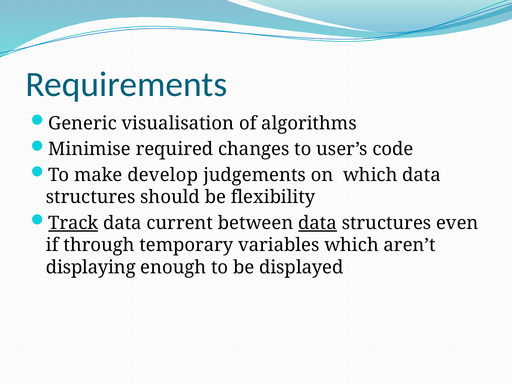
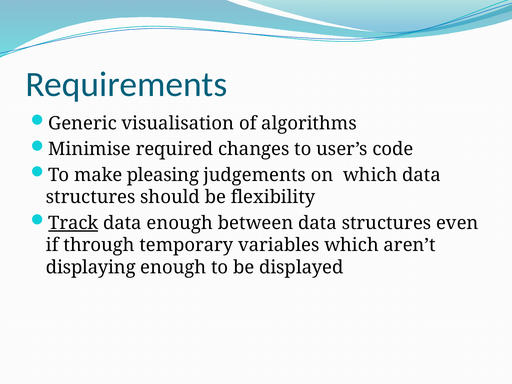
develop: develop -> pleasing (163, 175)
data current: current -> enough (180, 223)
data underline: present -> none (318, 223)
